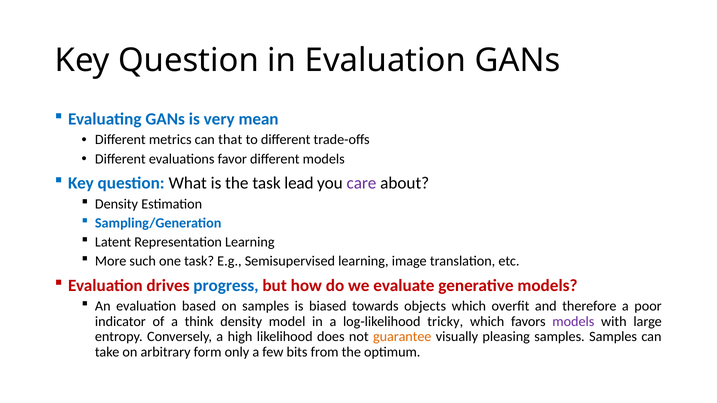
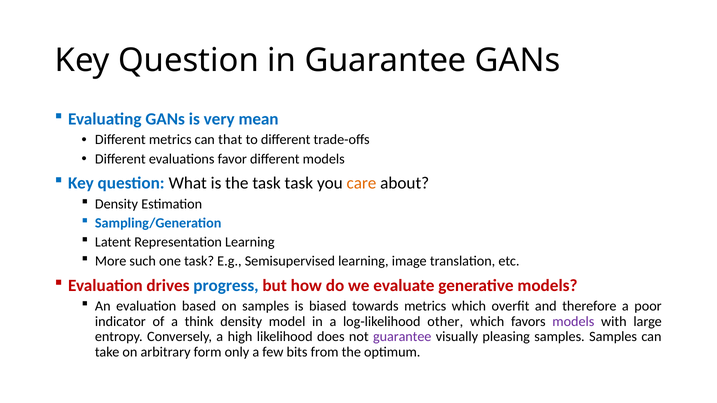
in Evaluation: Evaluation -> Guarantee (386, 60)
task lead: lead -> task (299, 183)
care colour: purple -> orange (361, 183)
towards objects: objects -> metrics (425, 306)
tricky: tricky -> other (445, 322)
guarantee colour: orange -> purple (402, 337)
